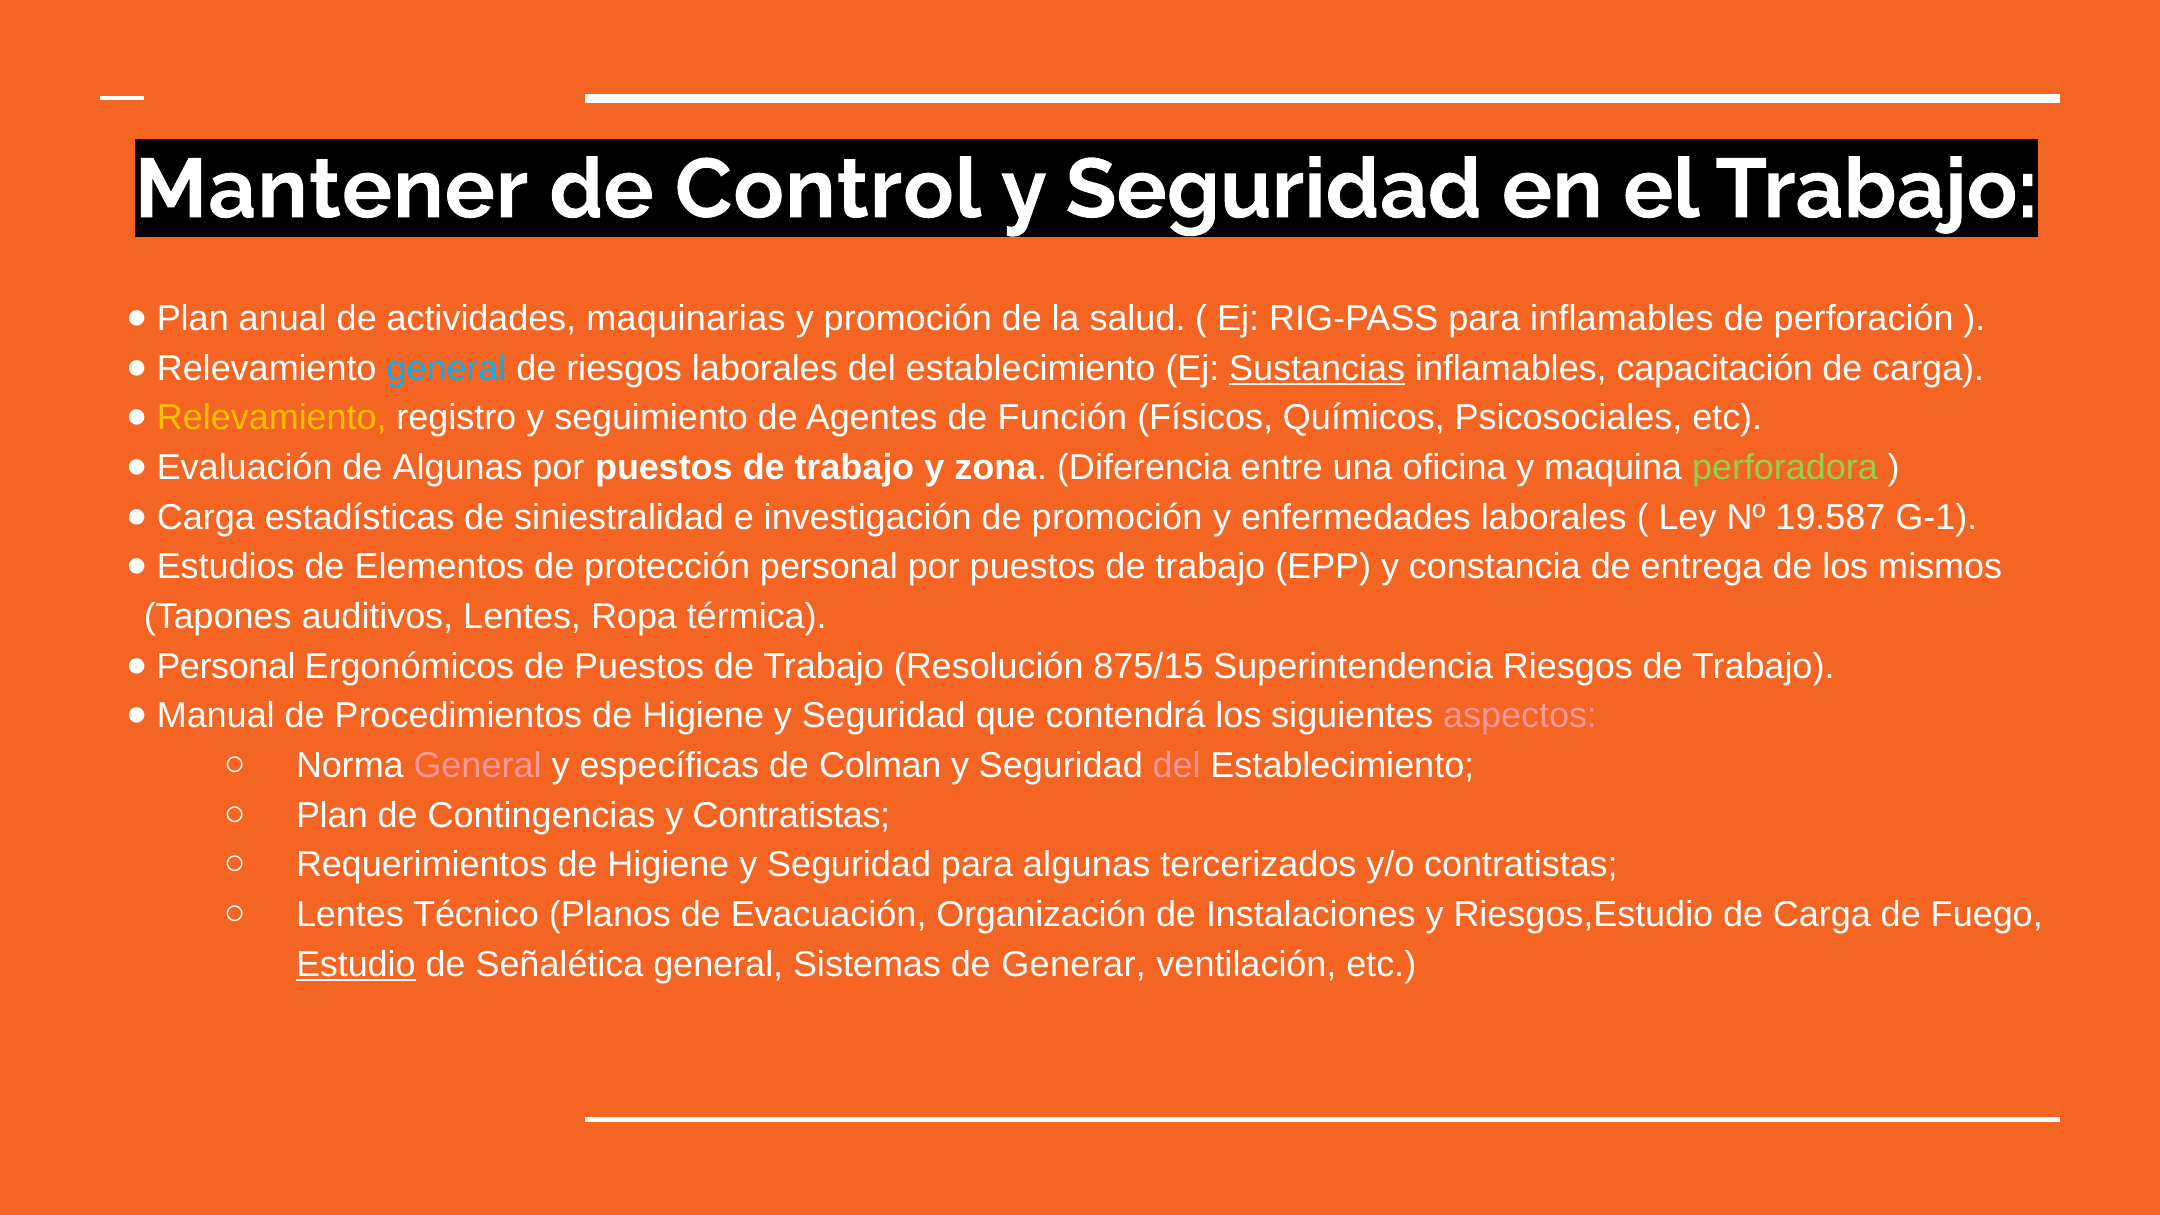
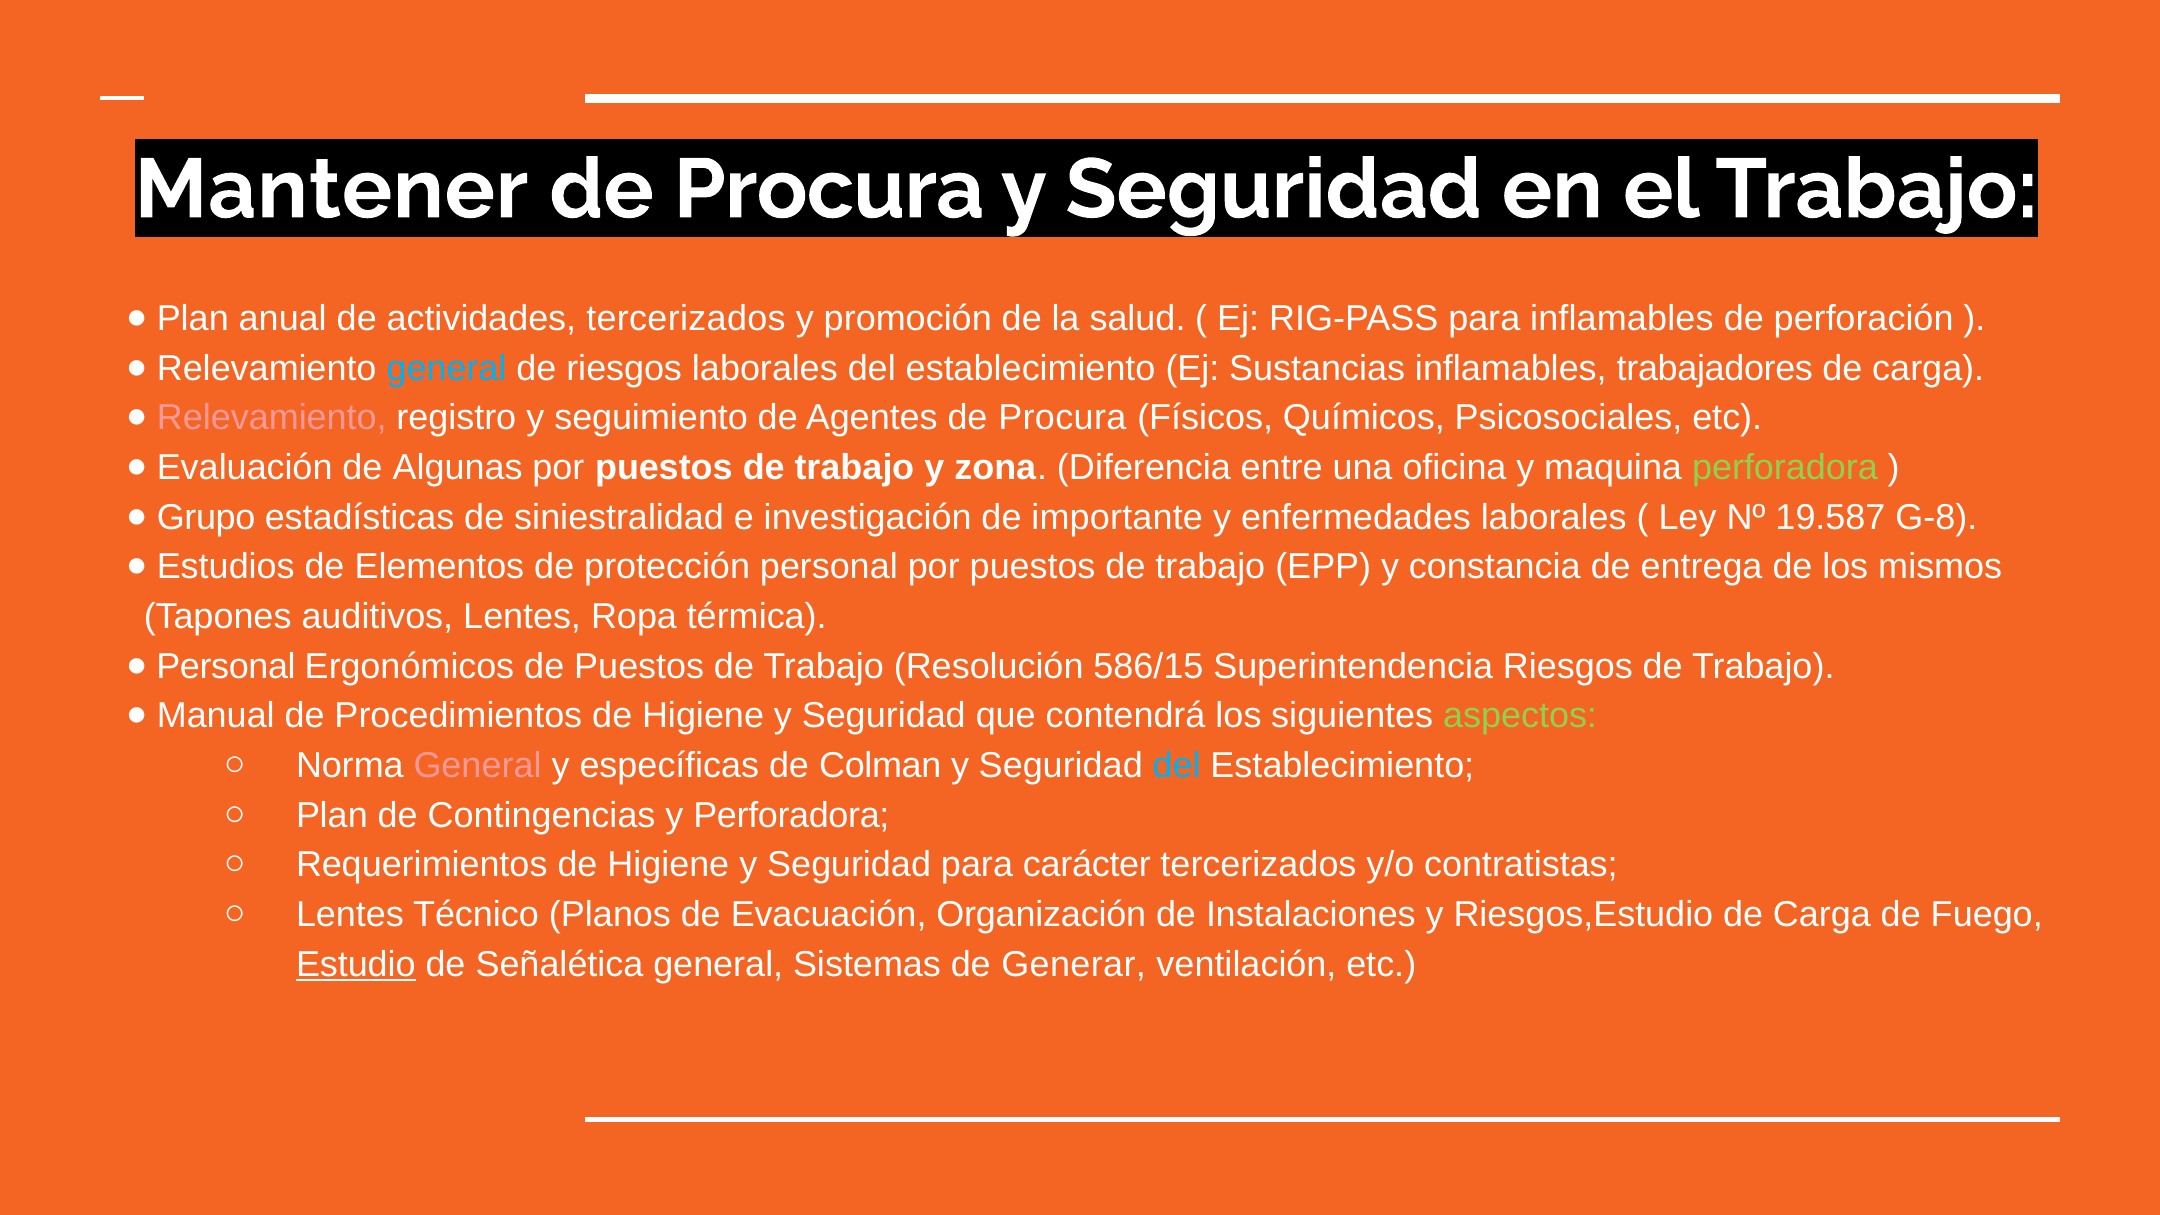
Control: Control -> Procura (829, 190)
actividades maquinarias: maquinarias -> tercerizados (686, 319)
Sustancias underline: present -> none (1317, 368)
capacitación: capacitación -> trabajadores (1715, 368)
Relevamiento colour: yellow -> pink (272, 418)
Agentes de Función: Función -> Procura (1062, 418)
Carga: Carga -> Grupo (206, 517)
de promoción: promoción -> importante (1117, 517)
G-1: G-1 -> G-8 (1936, 517)
875/15: 875/15 -> 586/15 (1148, 666)
aspectos colour: pink -> light green (1520, 716)
del colour: pink -> light blue (1177, 766)
y Contratistas: Contratistas -> Perforadora (791, 815)
para algunas: algunas -> carácter (1087, 865)
